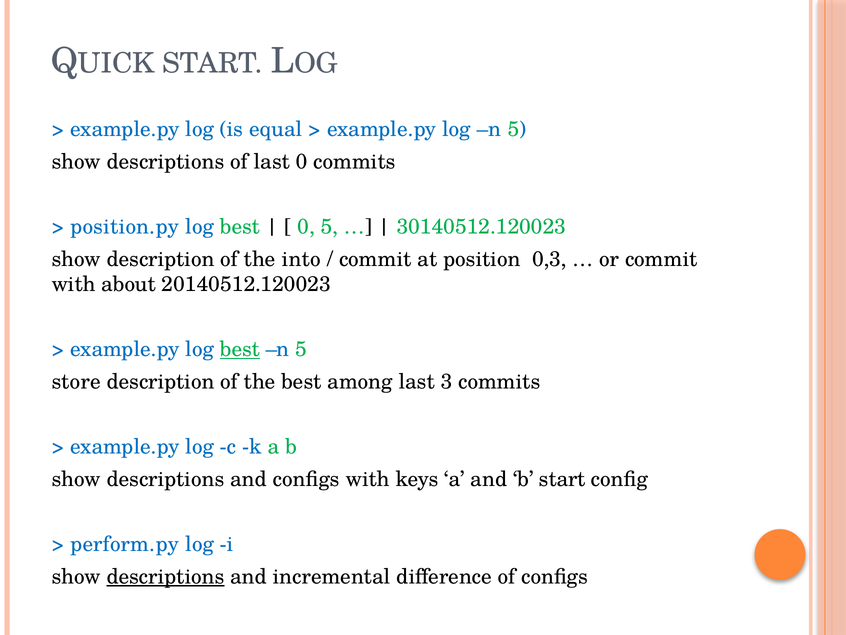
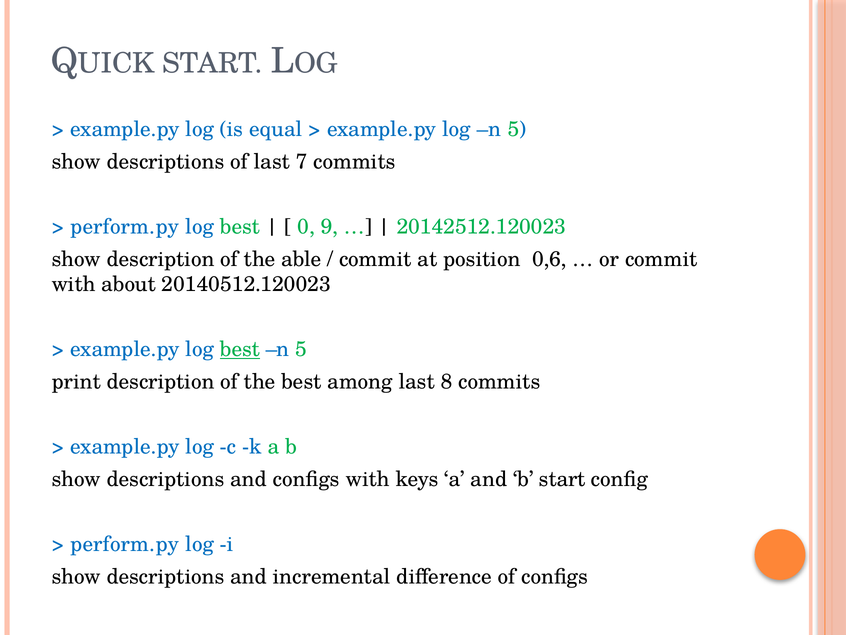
last 0: 0 -> 7 (302, 161)
position.py: position.py -> perform.py (125, 226)
0 5: 5 -> 9 (329, 226)
30140512.120023: 30140512.120023 -> 20142512.120023 (481, 226)
into: into -> able (301, 259)
0,3: 0,3 -> 0,6 (549, 259)
store: store -> print (76, 382)
3: 3 -> 8 (447, 382)
descriptions underline: present -> none (165, 576)
